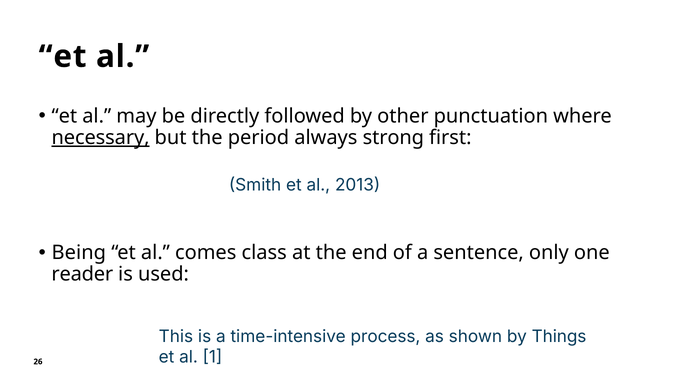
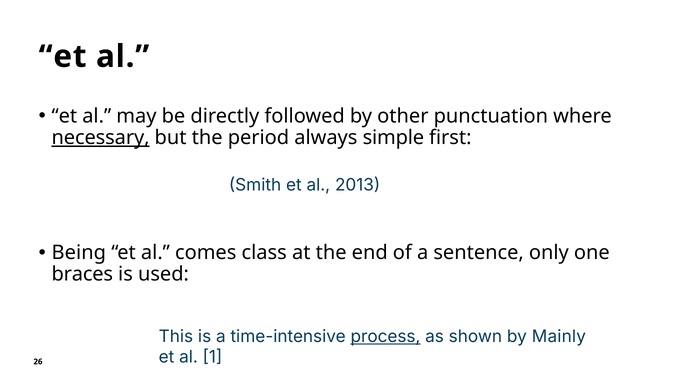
strong: strong -> simple (393, 138)
reader: reader -> braces (82, 275)
process underline: none -> present (385, 337)
Things: Things -> Mainly (559, 337)
